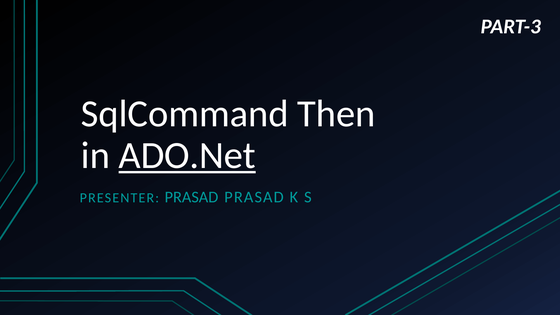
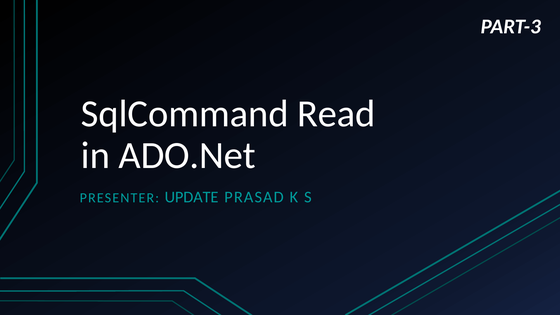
Then: Then -> Read (336, 114)
ADO.Net underline: present -> none (187, 156)
PRESENTER PRASAD: PRASAD -> UPDATE (192, 197)
